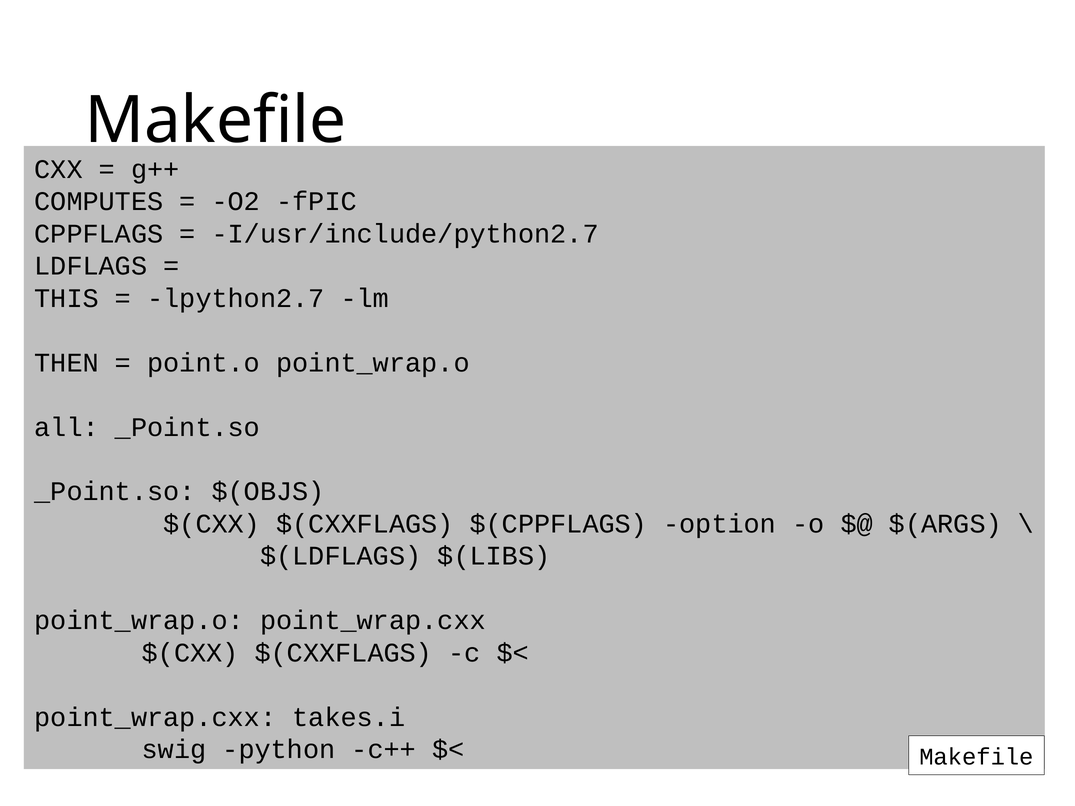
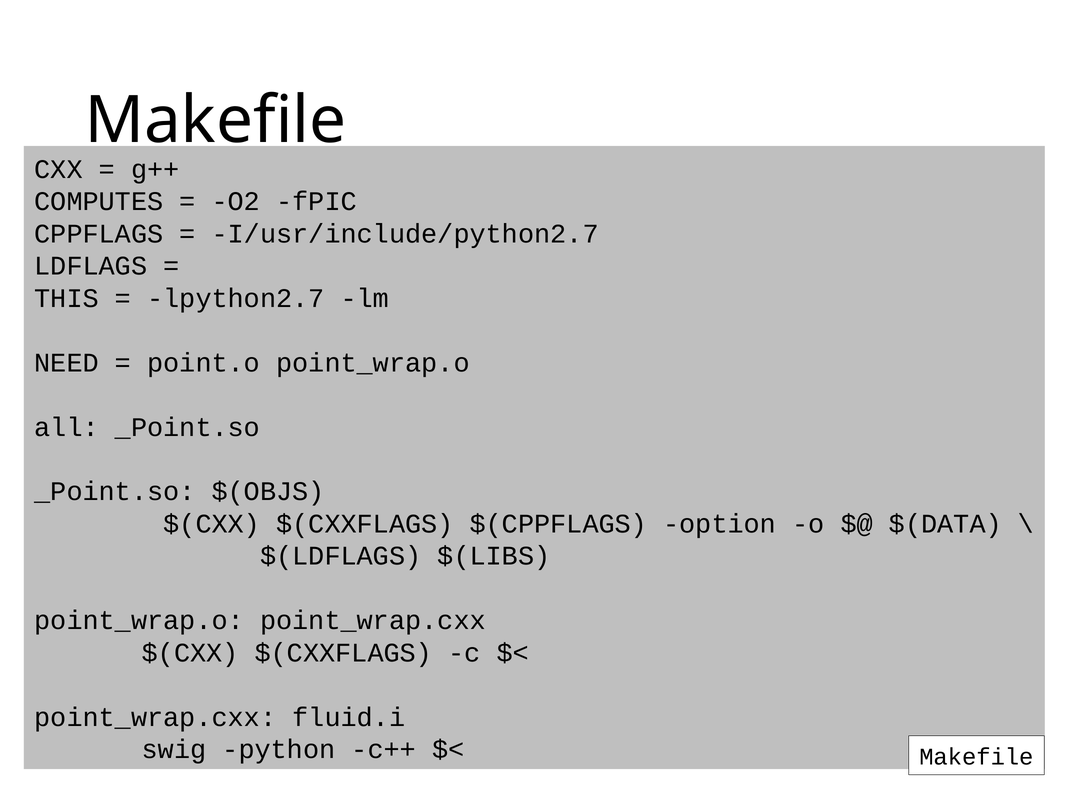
THEN: THEN -> NEED (67, 363)
$(ARGS: $(ARGS -> $(DATA (945, 524)
takes.i: takes.i -> fluid.i (349, 718)
